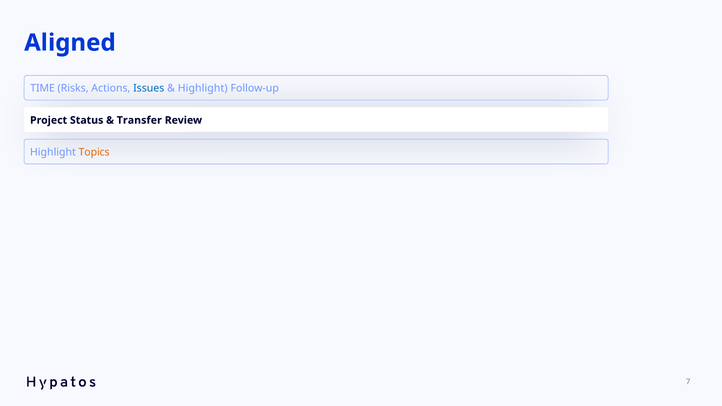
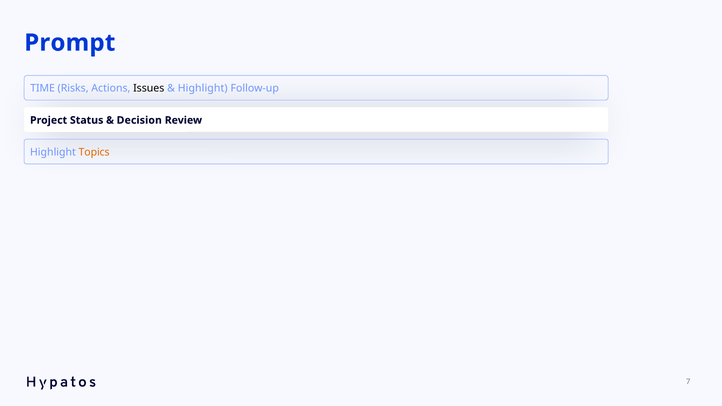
Aligned: Aligned -> Prompt (70, 43)
Issues colour: blue -> black (149, 89)
Transfer: Transfer -> Decision (139, 120)
